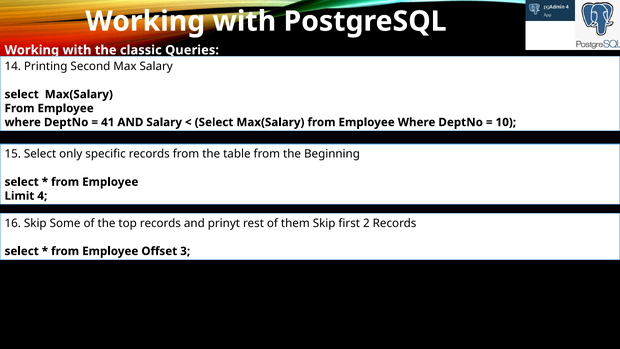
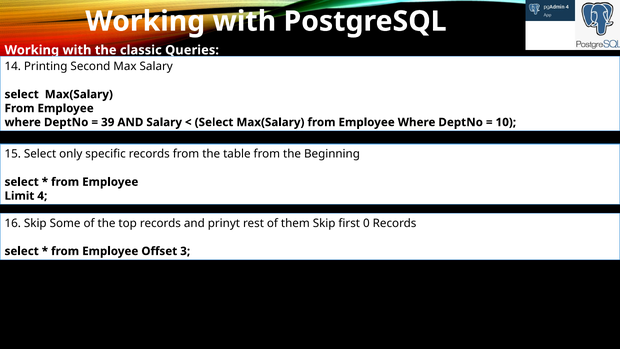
41: 41 -> 39 (108, 122)
2: 2 -> 0 (366, 223)
